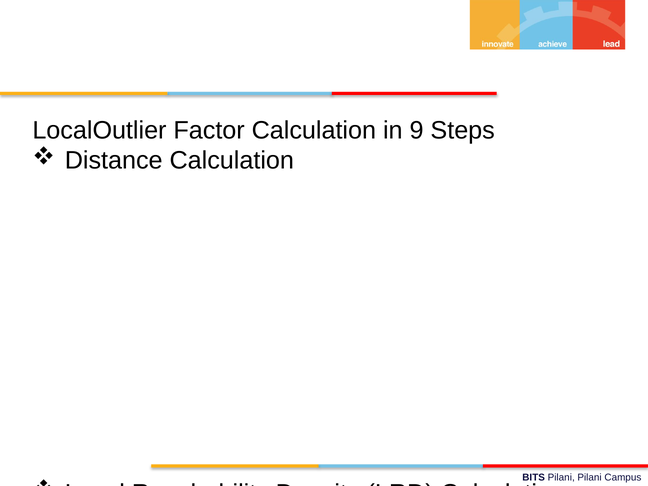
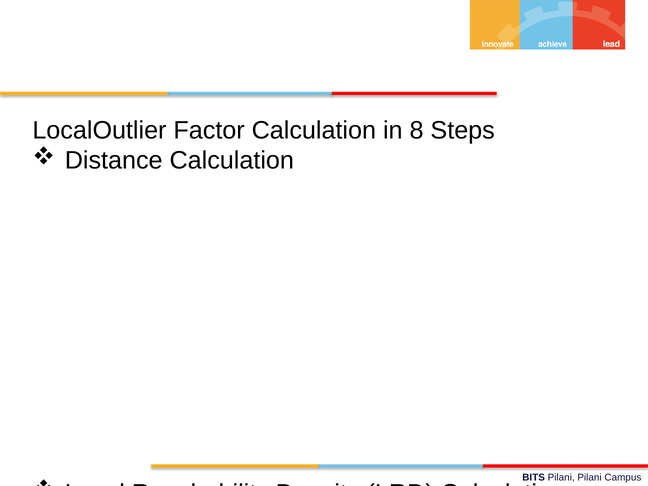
9: 9 -> 8 (417, 130)
